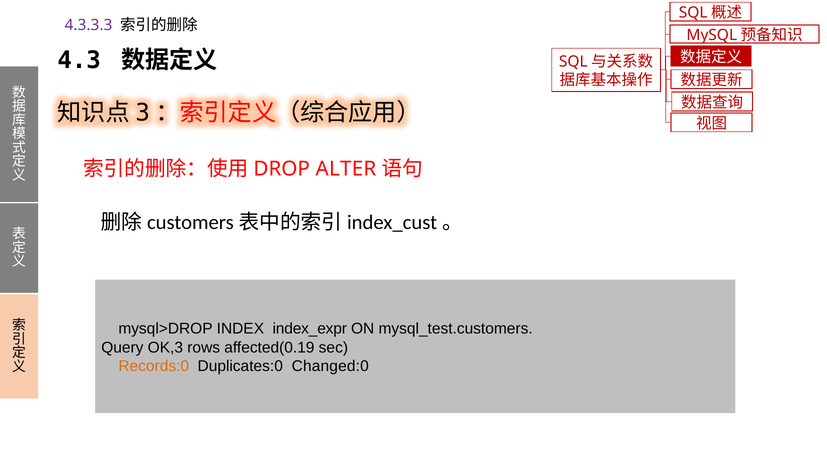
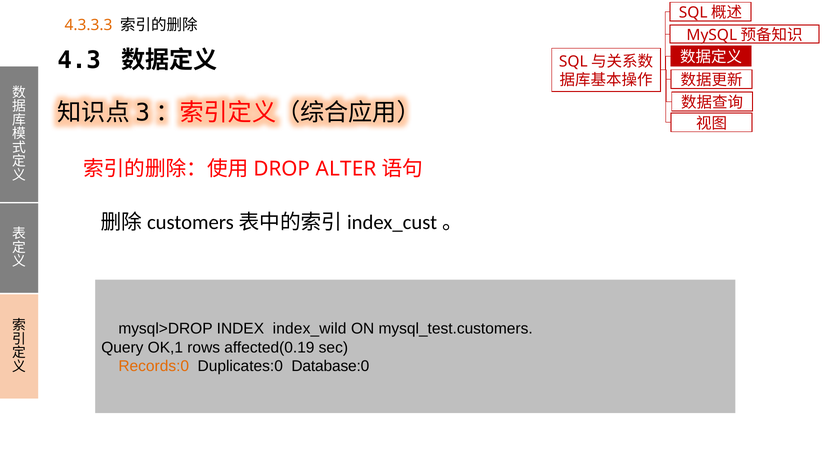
4.3.3.3 colour: purple -> orange (89, 25)
index_expr: index_expr -> index_wild (310, 329)
OK,3: OK,3 -> OK,1 (165, 348)
Changed:0: Changed:0 -> Database:0 (330, 366)
